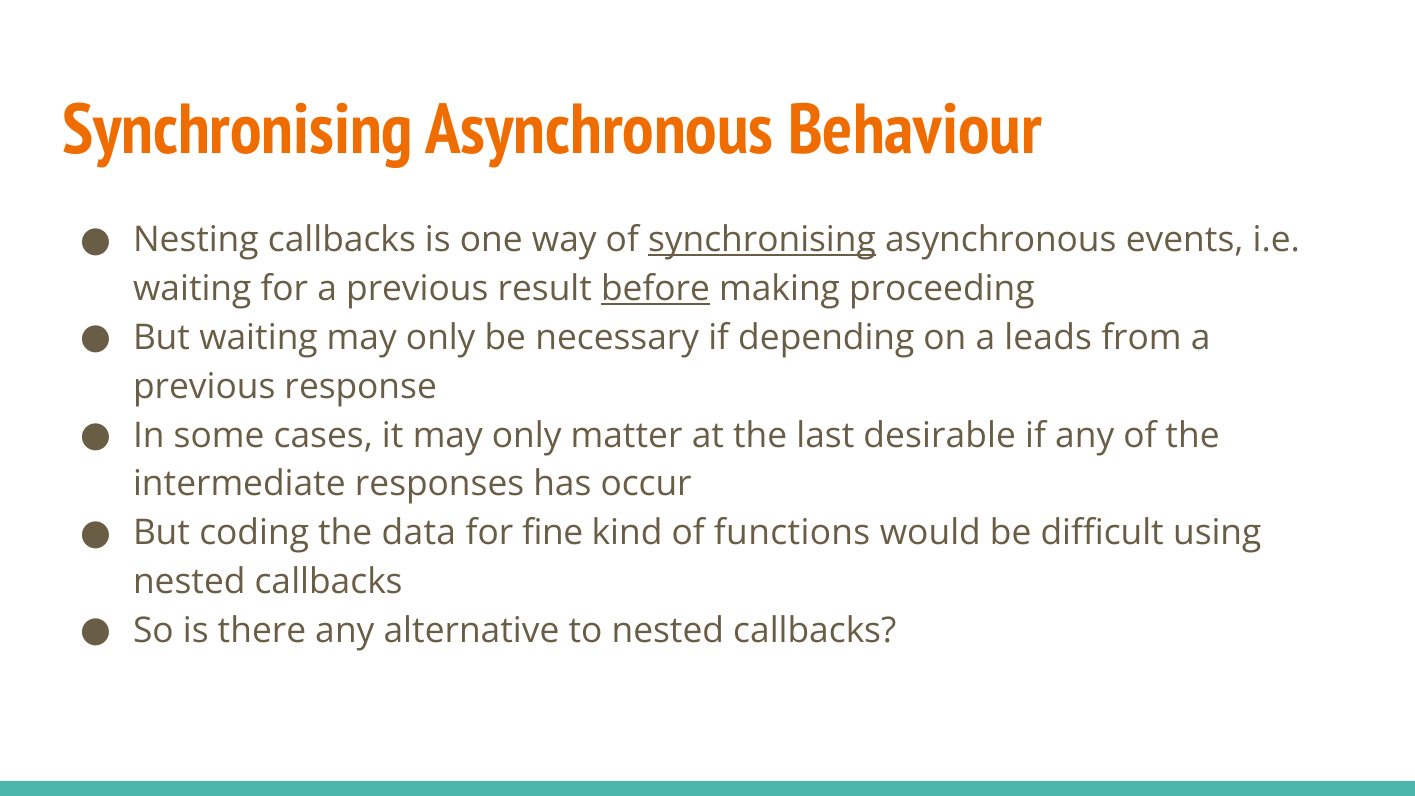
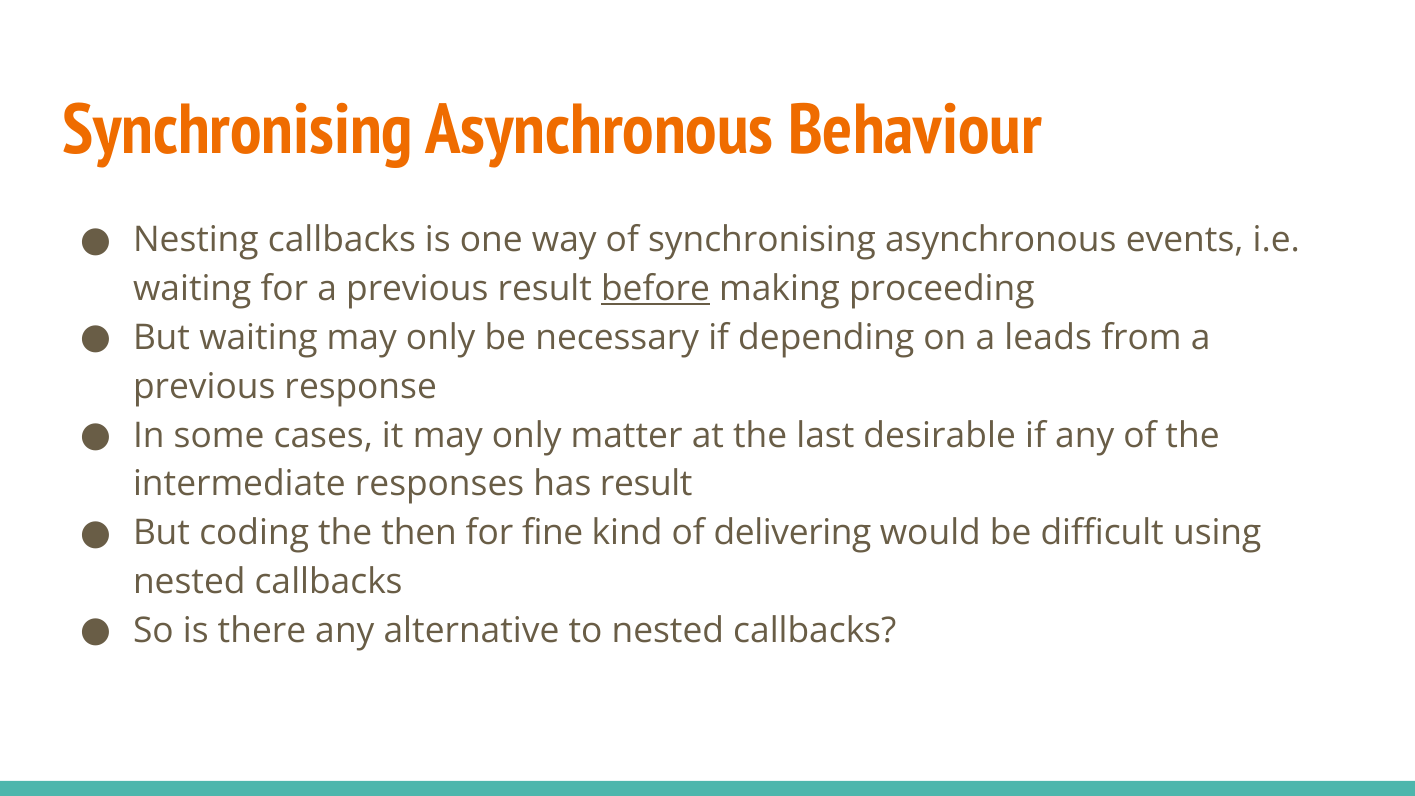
synchronising underline: present -> none (762, 240)
has occur: occur -> result (646, 484)
data: data -> then (419, 533)
functions: functions -> delivering (792, 533)
